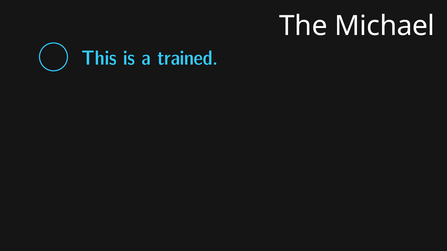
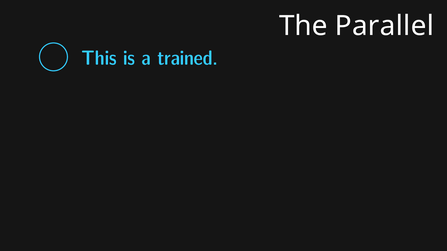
Michael: Michael -> Parallel (384, 26)
